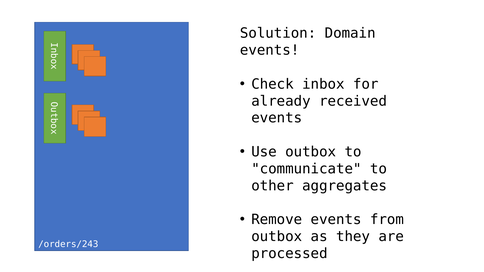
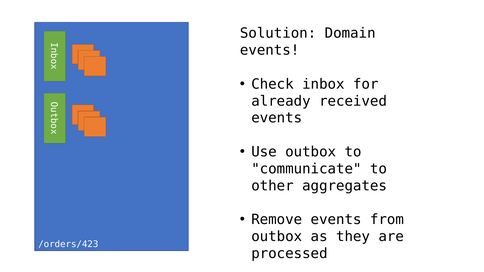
/orders/243: /orders/243 -> /orders/423 (68, 244)
